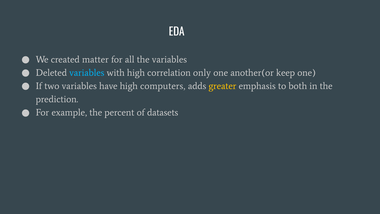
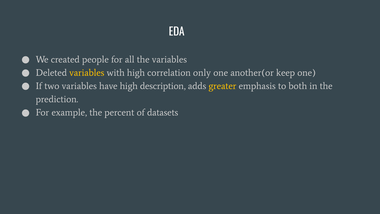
matter: matter -> people (95, 59)
variables colour: light blue -> yellow (87, 73)
computers: computers -> description (163, 86)
